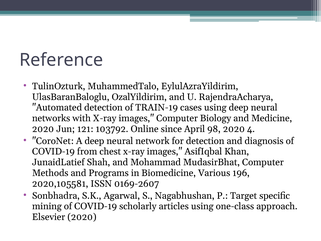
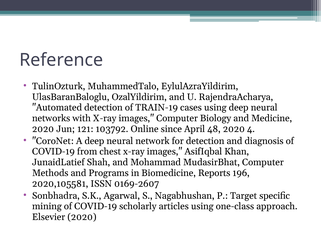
98: 98 -> 48 (214, 129)
Various: Various -> Reports (214, 173)
